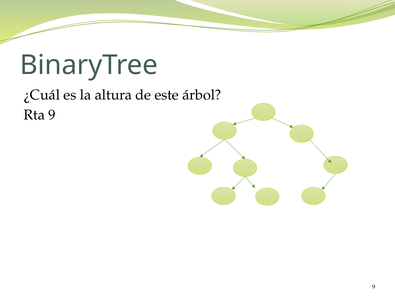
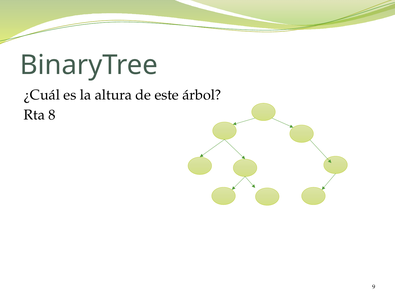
Rta 9: 9 -> 8 (52, 115)
